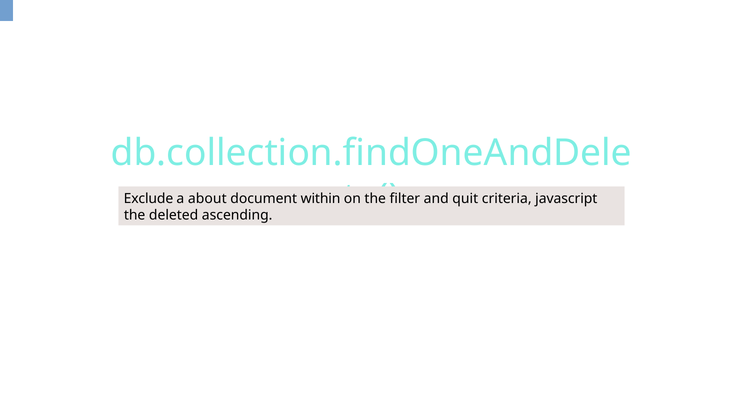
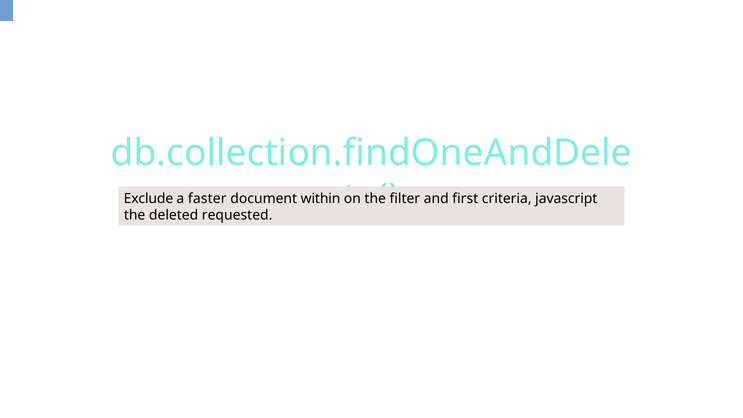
about: about -> faster (207, 199)
quit: quit -> first (465, 199)
ascending: ascending -> requested (237, 215)
